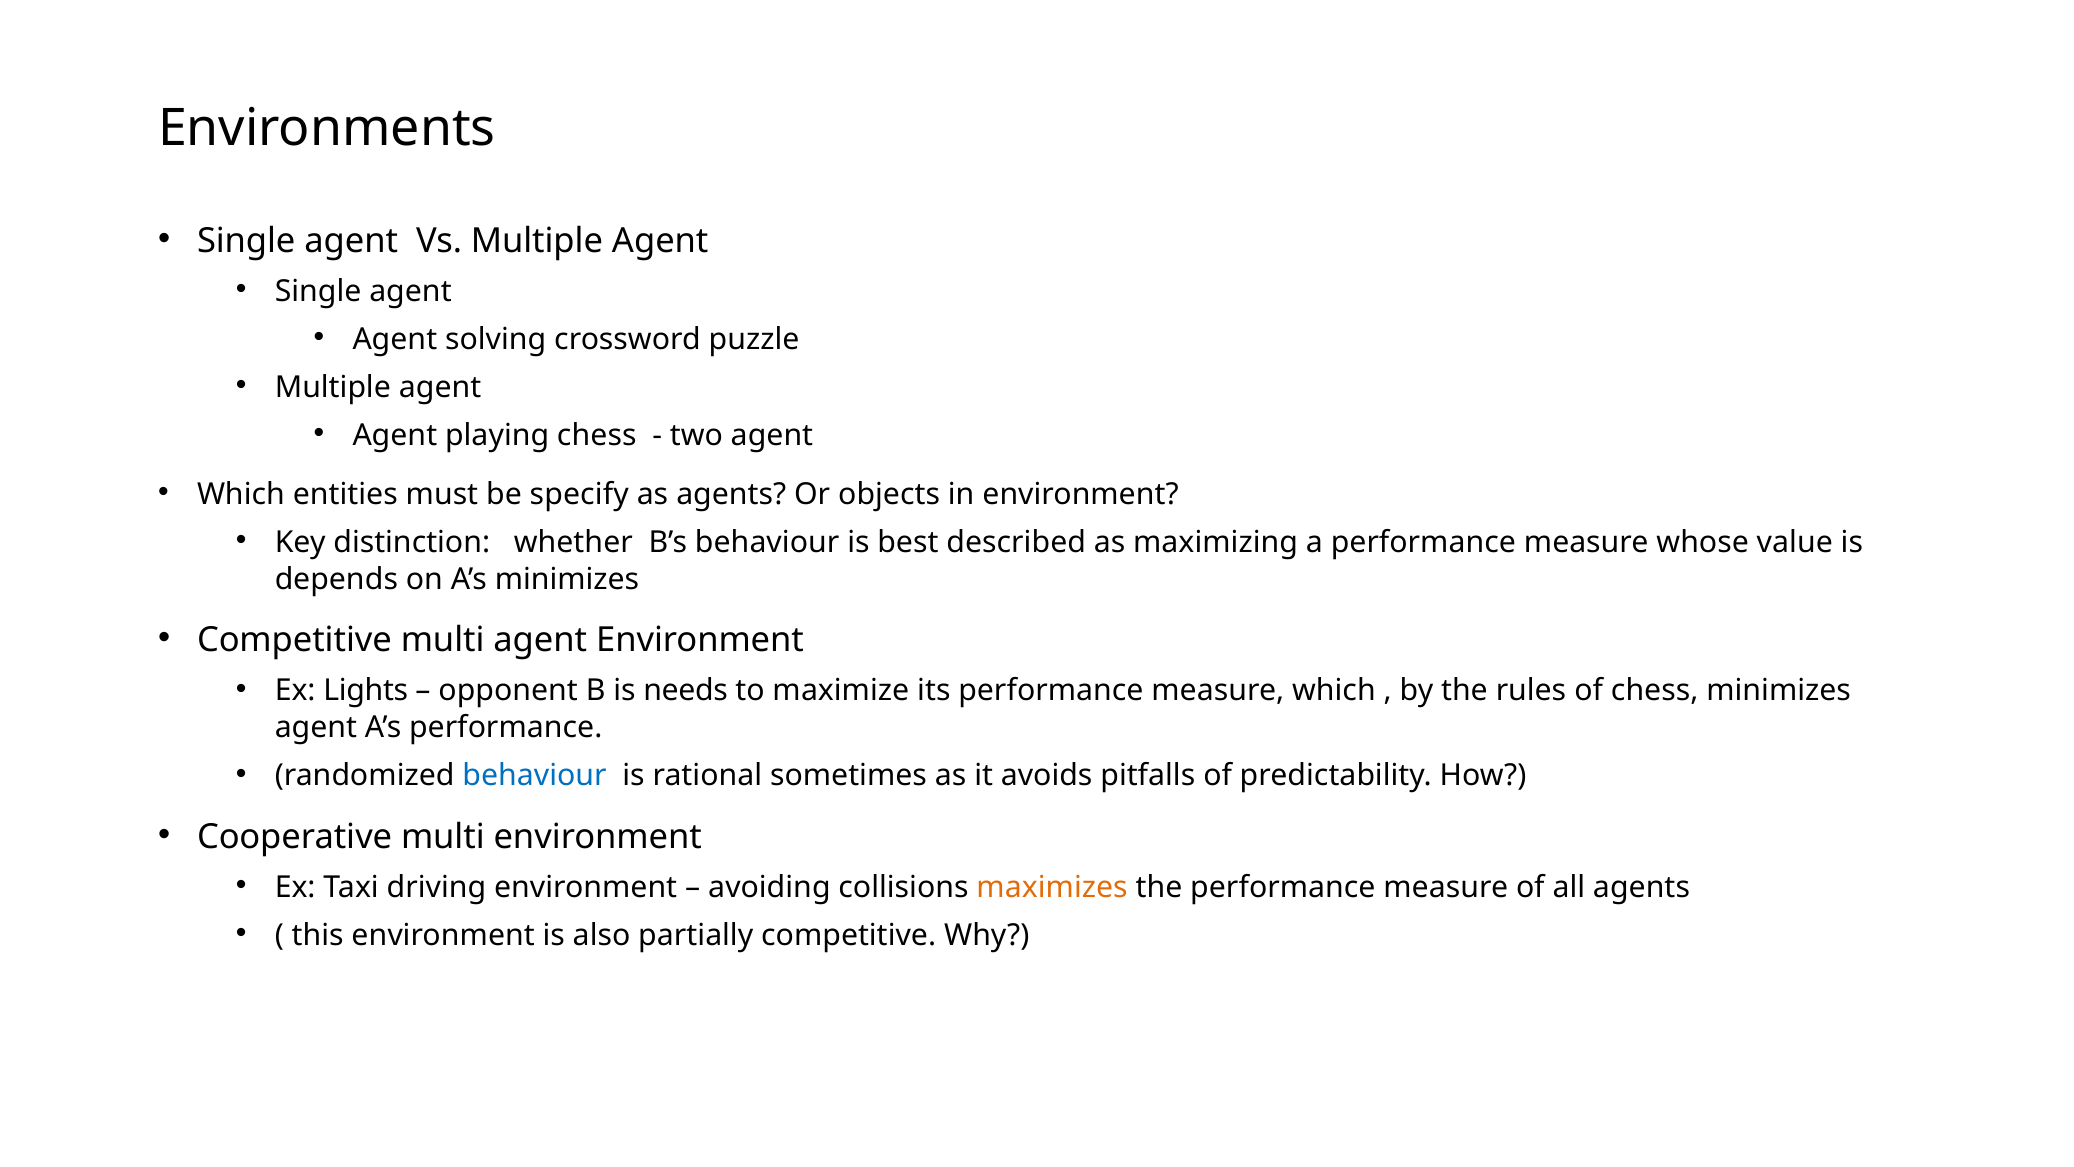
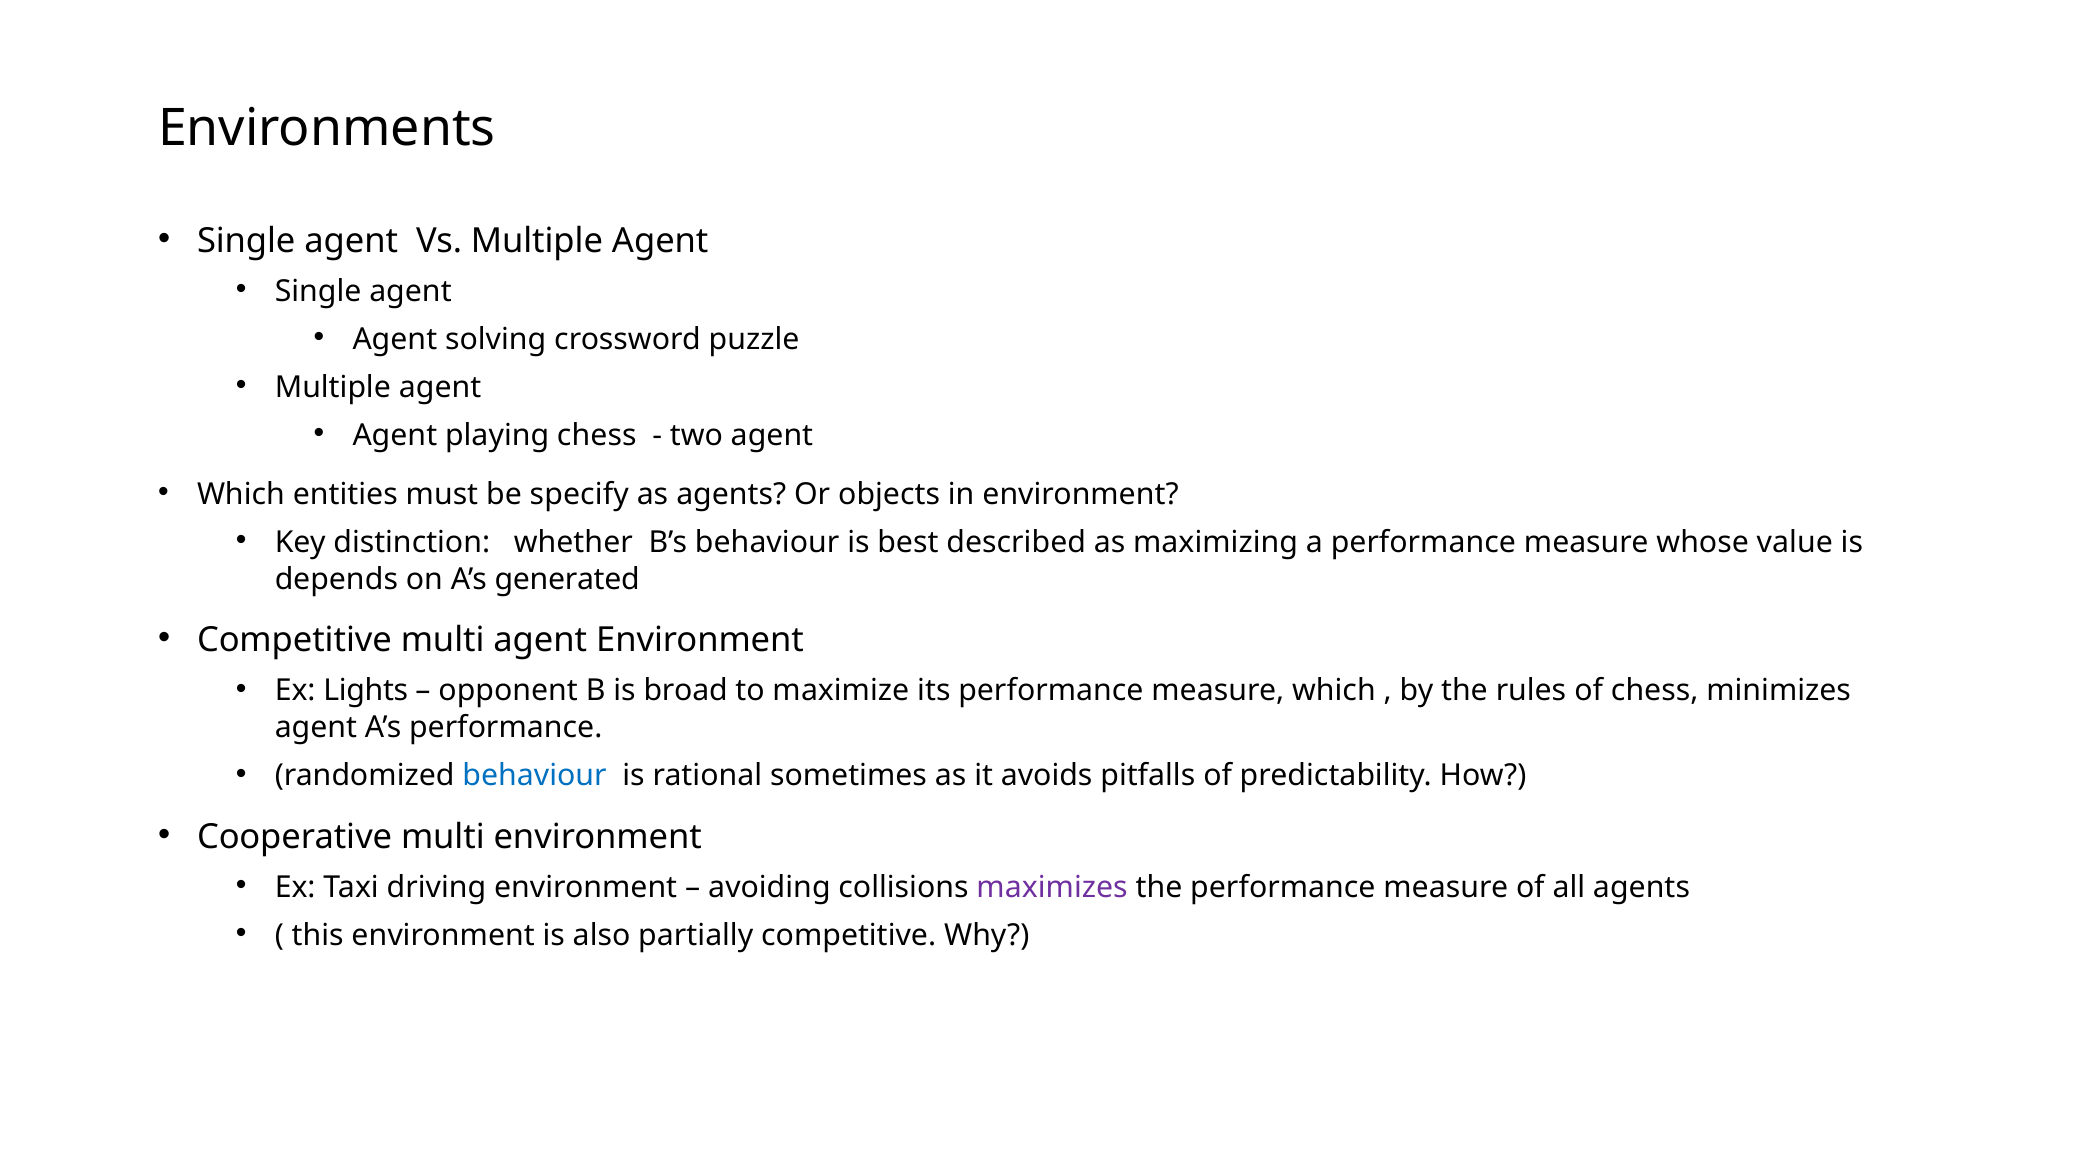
A’s minimizes: minimizes -> generated (567, 579)
needs: needs -> broad (686, 691)
maximizes colour: orange -> purple (1052, 887)
